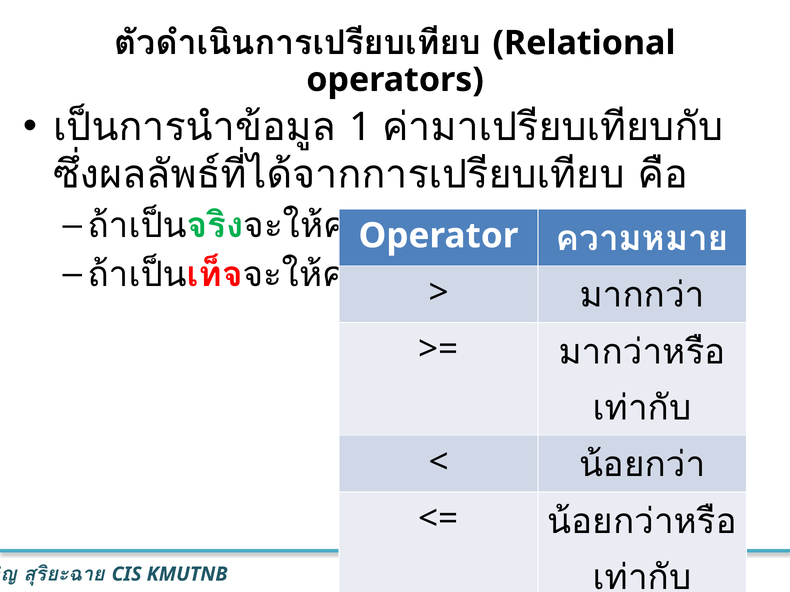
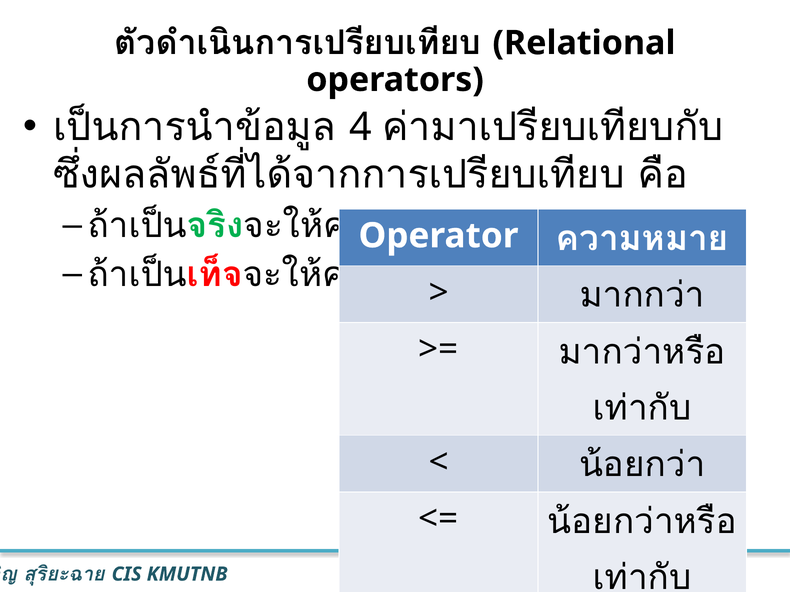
1: 1 -> 4 (361, 128)
